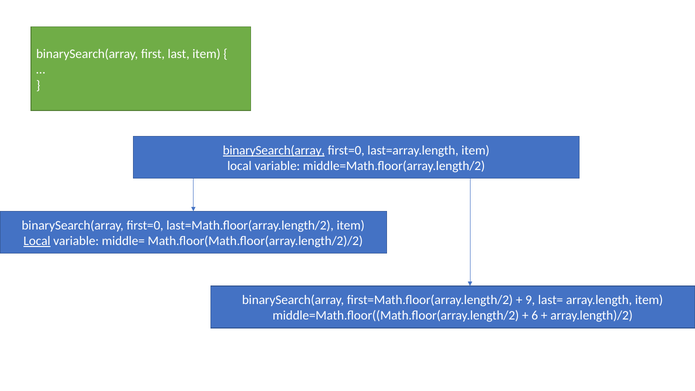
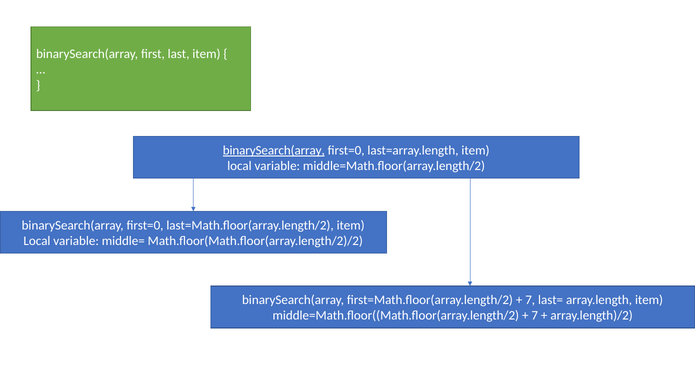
Local underline: present -> none (37, 241)
9: 9 -> 7 (530, 300)
6: 6 -> 7 (535, 316)
